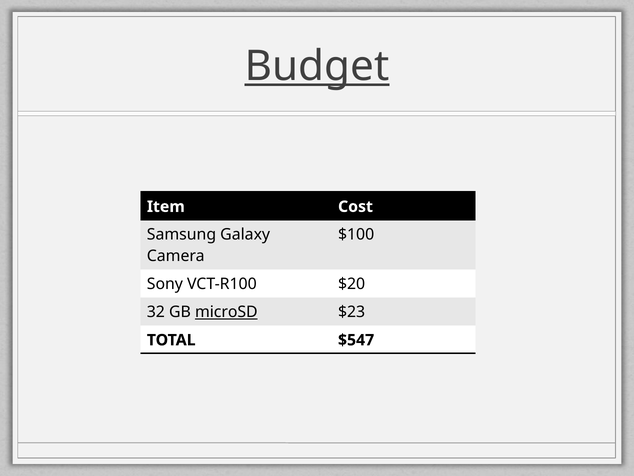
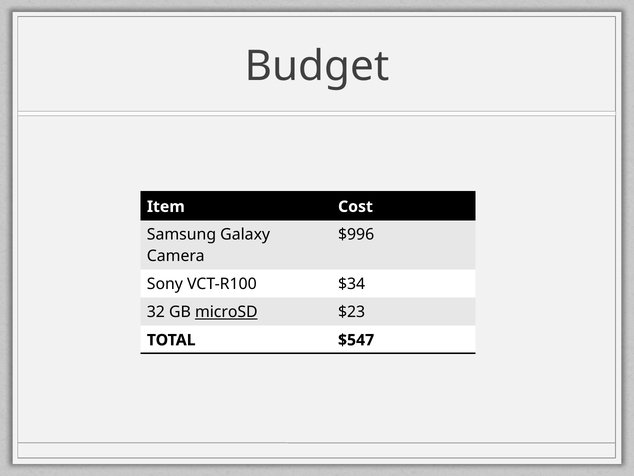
Budget underline: present -> none (317, 66)
$100: $100 -> $996 (356, 234)
$20: $20 -> $34 (352, 284)
